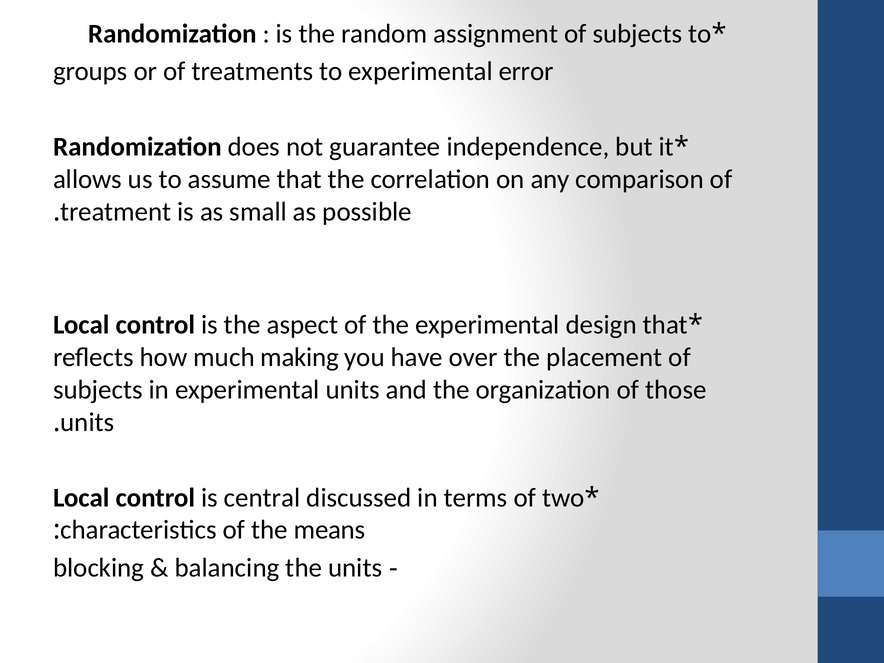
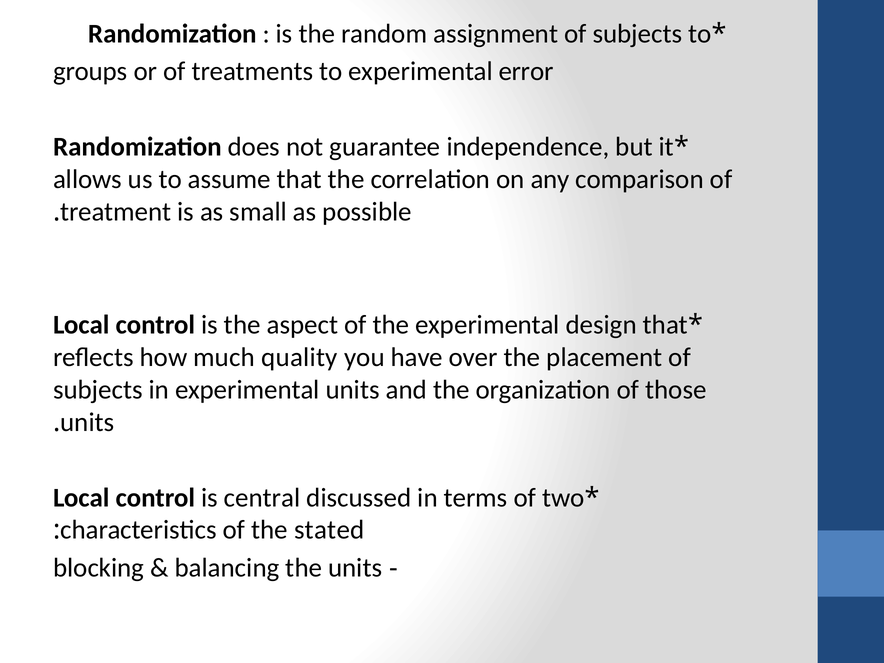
making: making -> quality (299, 357)
means: means -> stated (329, 530)
